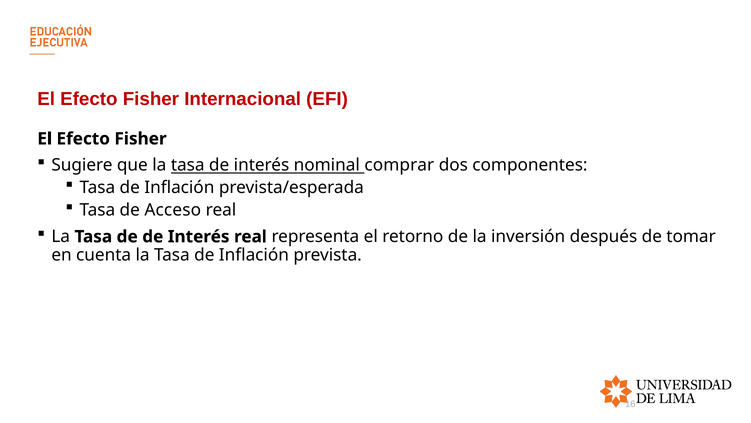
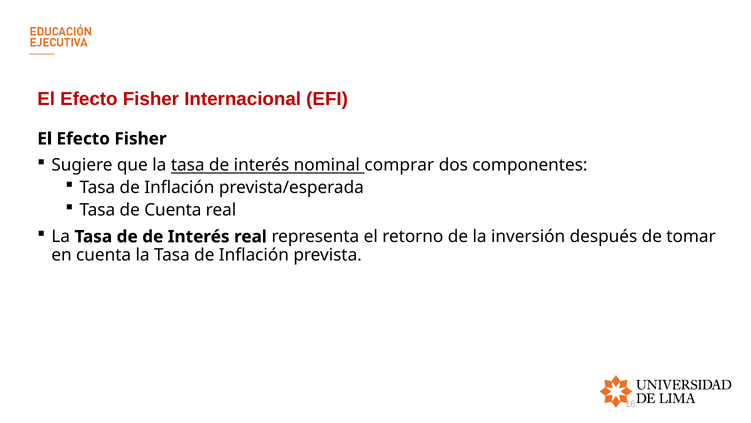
de Acceso: Acceso -> Cuenta (173, 210)
